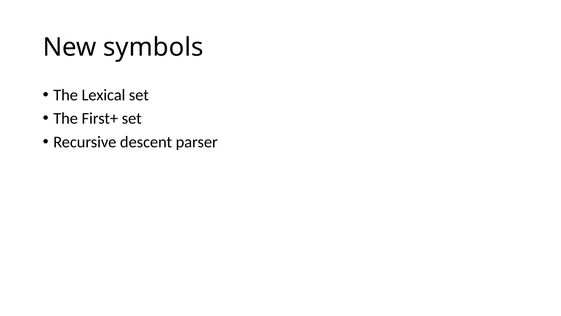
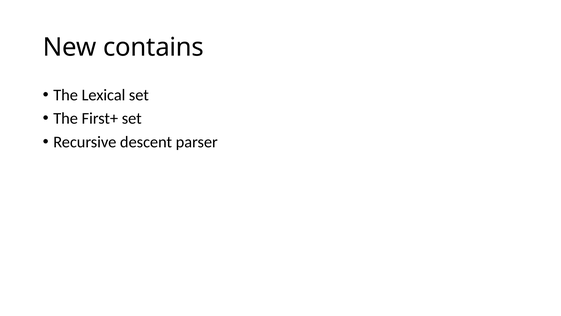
symbols: symbols -> contains (154, 47)
